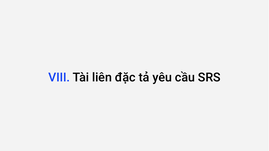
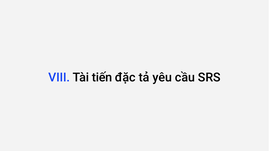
liên: liên -> tiến (102, 78)
